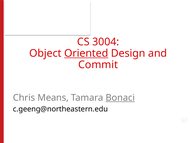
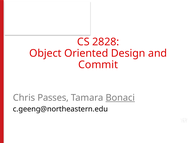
3004: 3004 -> 2828 (106, 42)
Oriented underline: present -> none (86, 53)
Means: Means -> Passes (53, 97)
